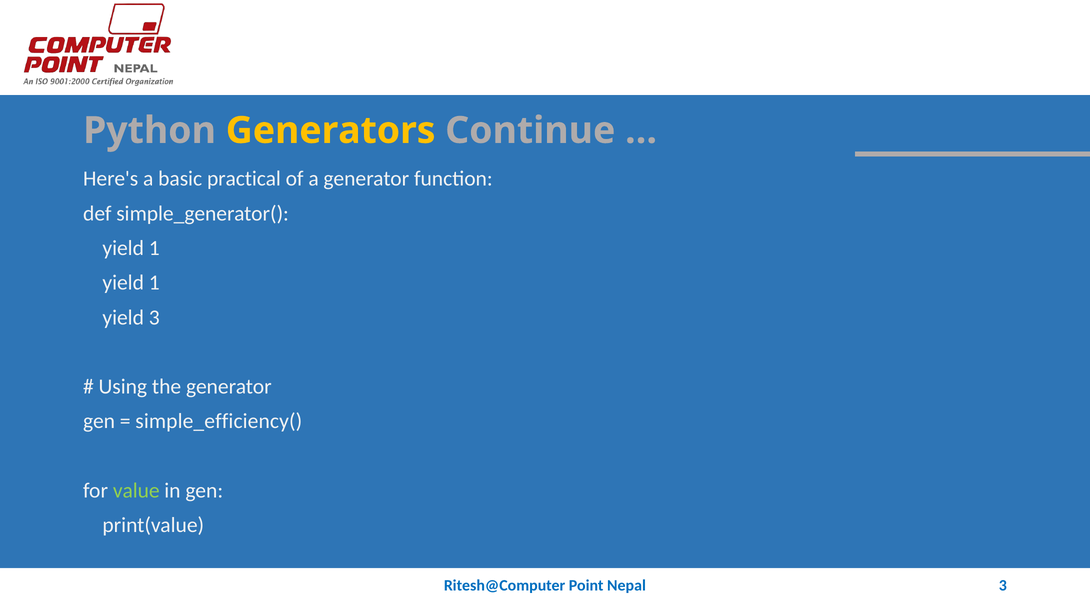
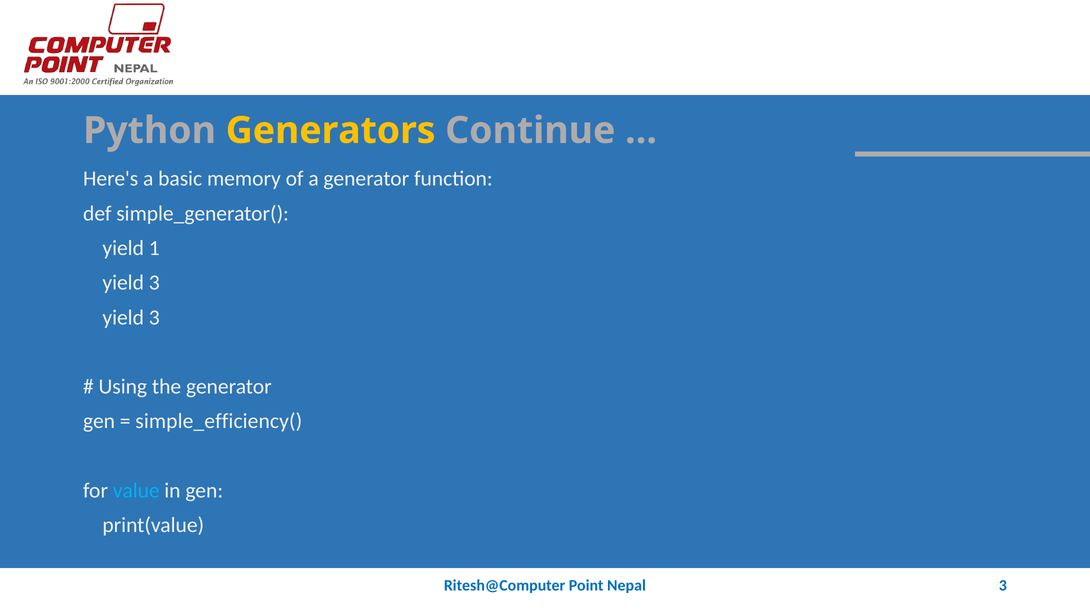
practical: practical -> memory (244, 179)
1: 1 -> 3 (154, 283)
value colour: light green -> light blue (136, 491)
